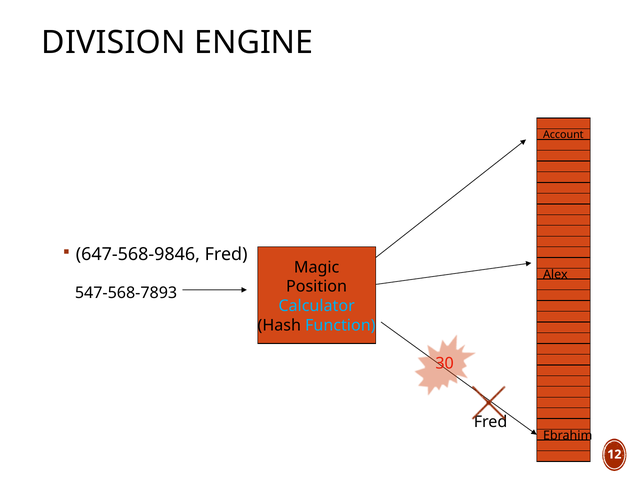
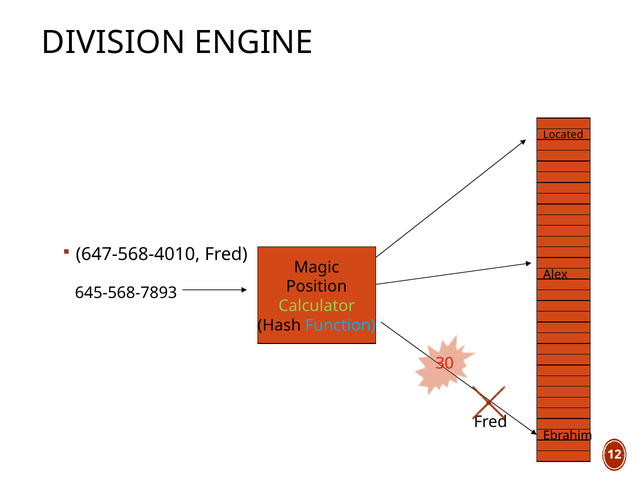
Account: Account -> Located (563, 135)
647-568-9846: 647-568-9846 -> 647-568-4010 (138, 254)
547-568-7893: 547-568-7893 -> 645-568-7893 (126, 293)
Calculator colour: light blue -> light green (317, 306)
